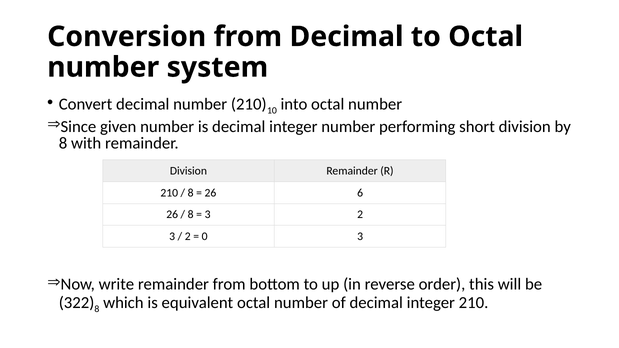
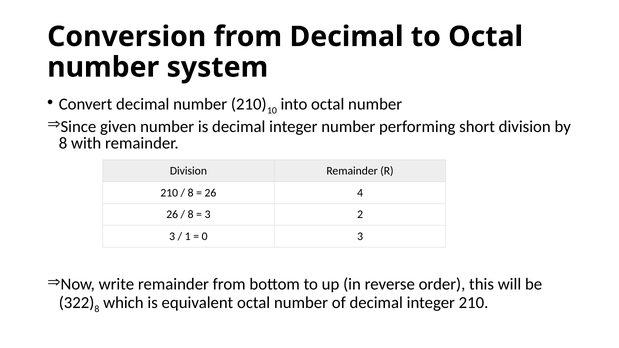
6: 6 -> 4 (360, 193)
2: 2 -> 1 (188, 237)
